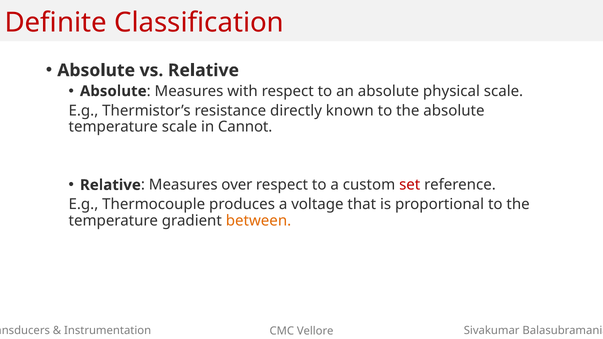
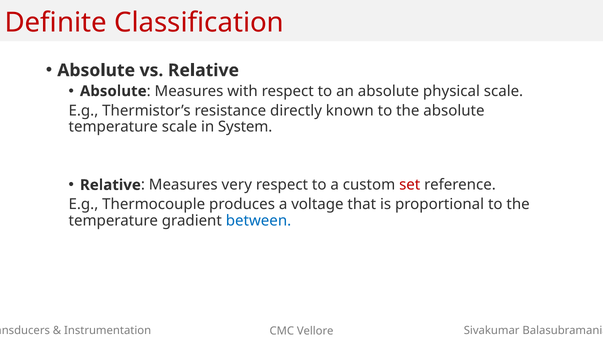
Cannot: Cannot -> System (245, 127)
over: over -> very (237, 185)
between colour: orange -> blue (259, 221)
